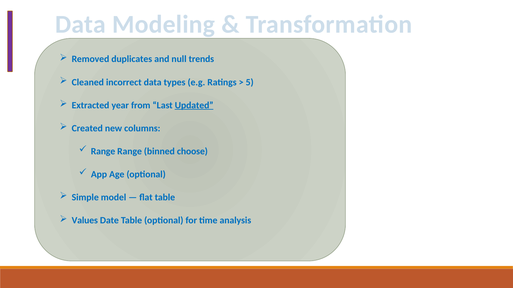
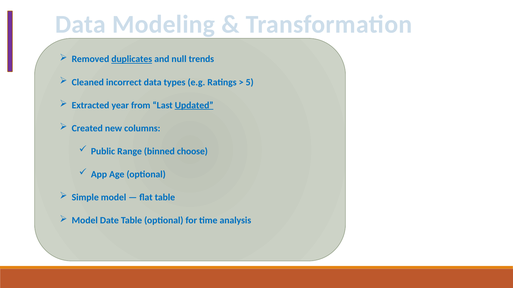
duplicates underline: none -> present (132, 59)
Range: Range -> Public (103, 152)
Values: Values -> Model (85, 221)
